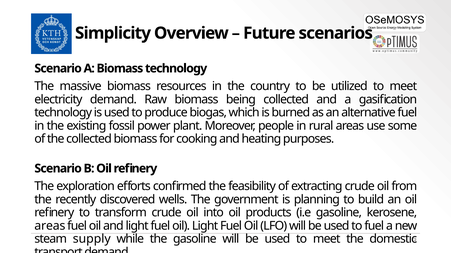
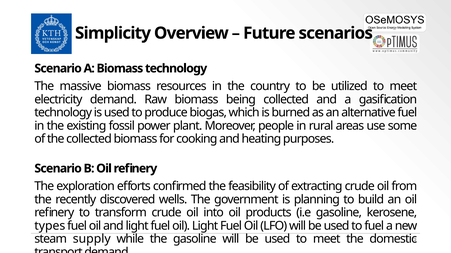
areas: areas -> types (50, 226)
